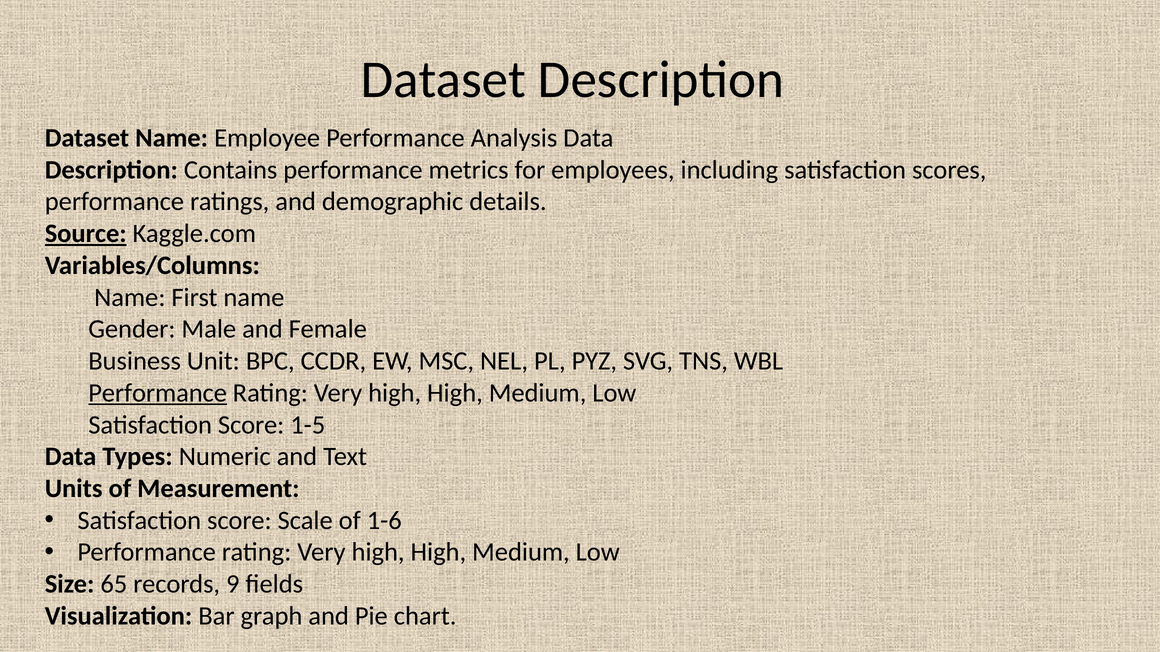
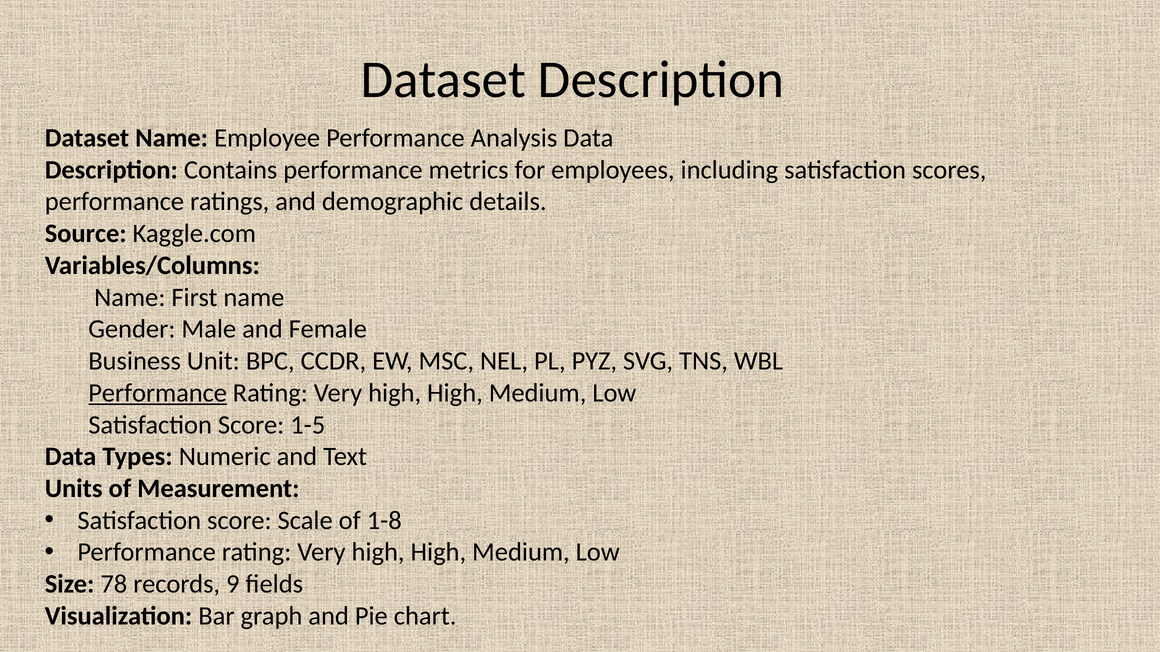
Source underline: present -> none (86, 234)
1-6: 1-6 -> 1-8 (384, 521)
65: 65 -> 78 (114, 585)
